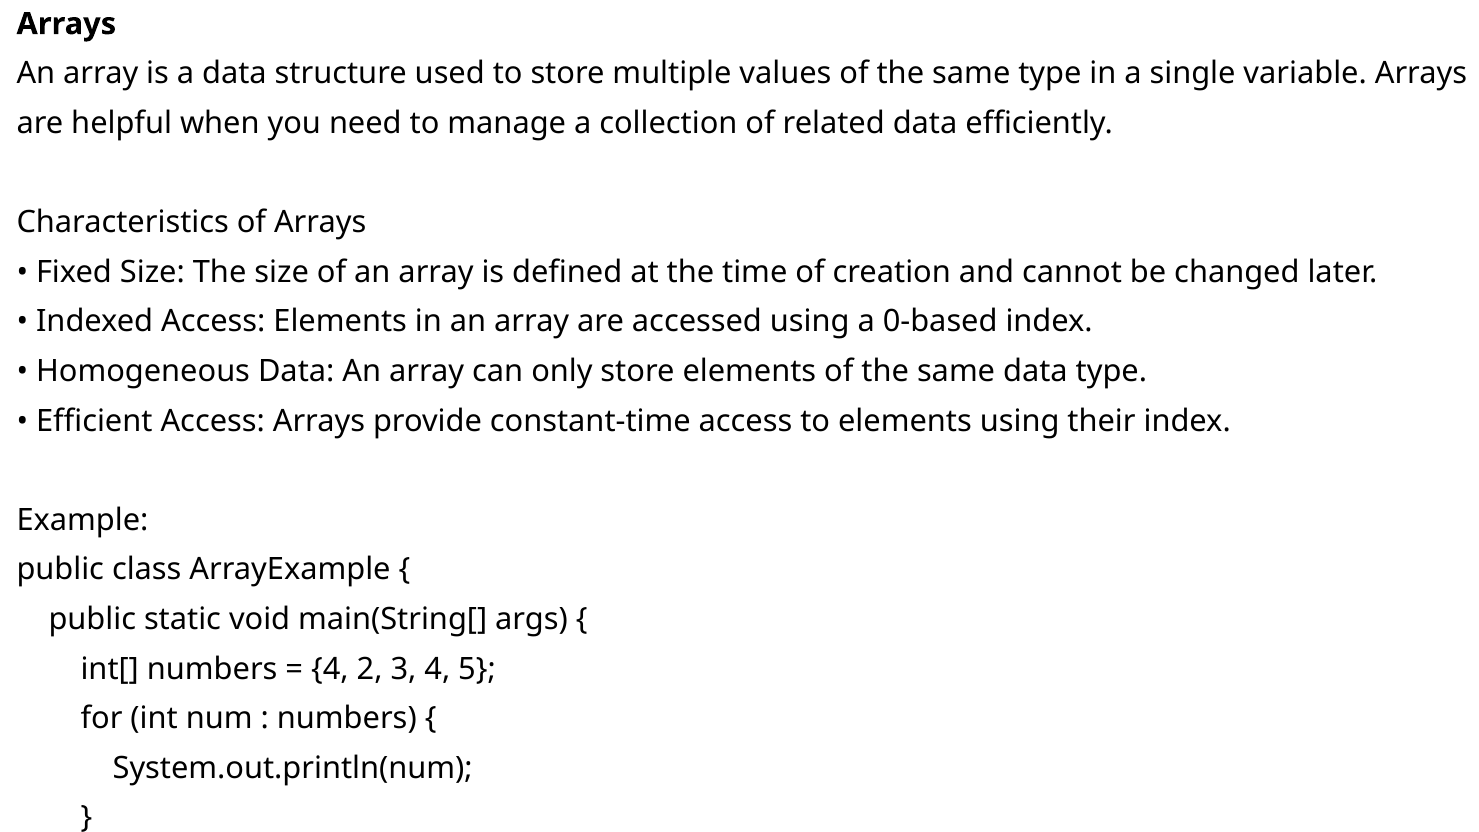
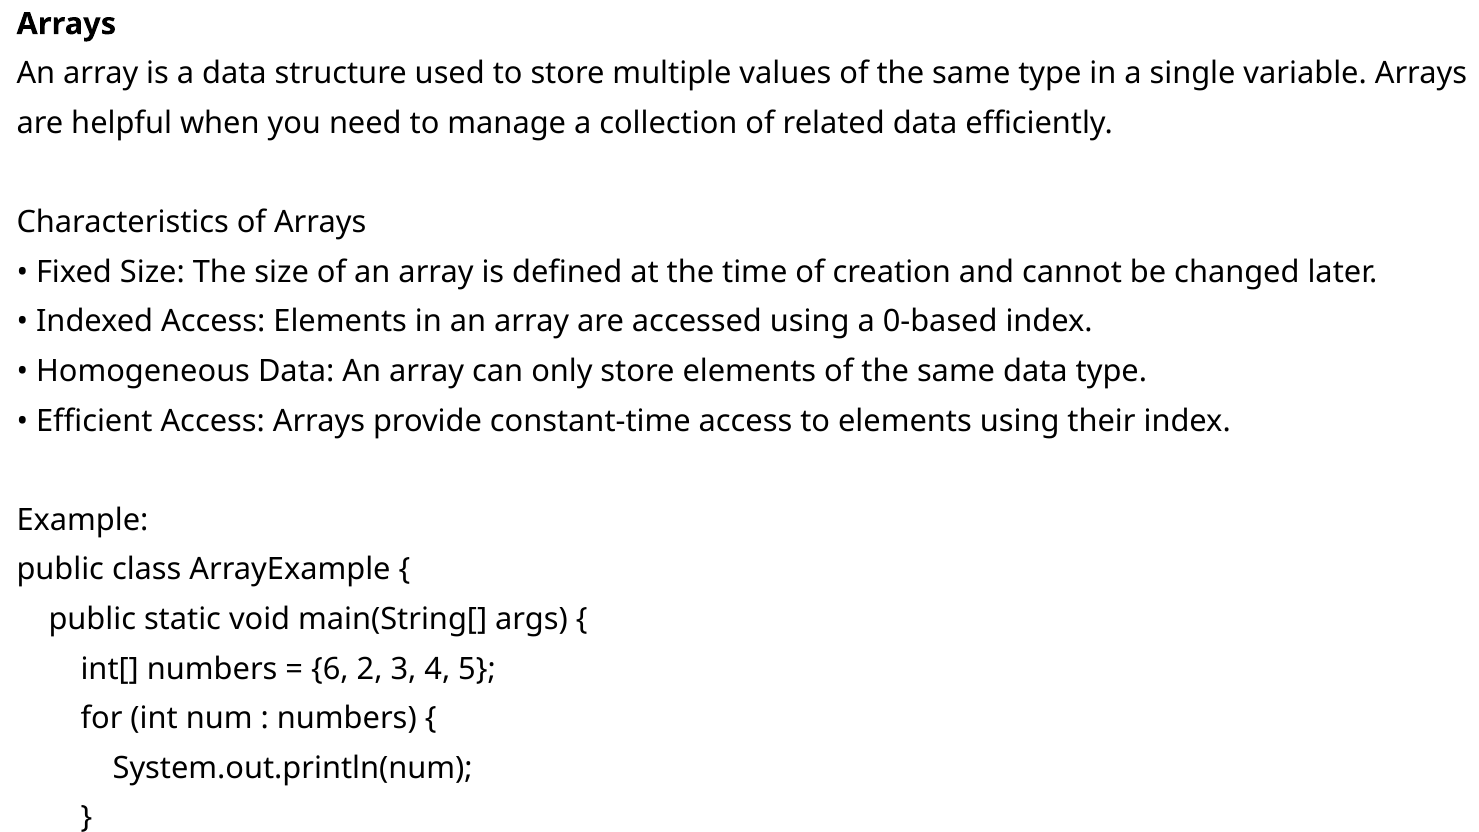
4: 4 -> 6 (330, 669)
